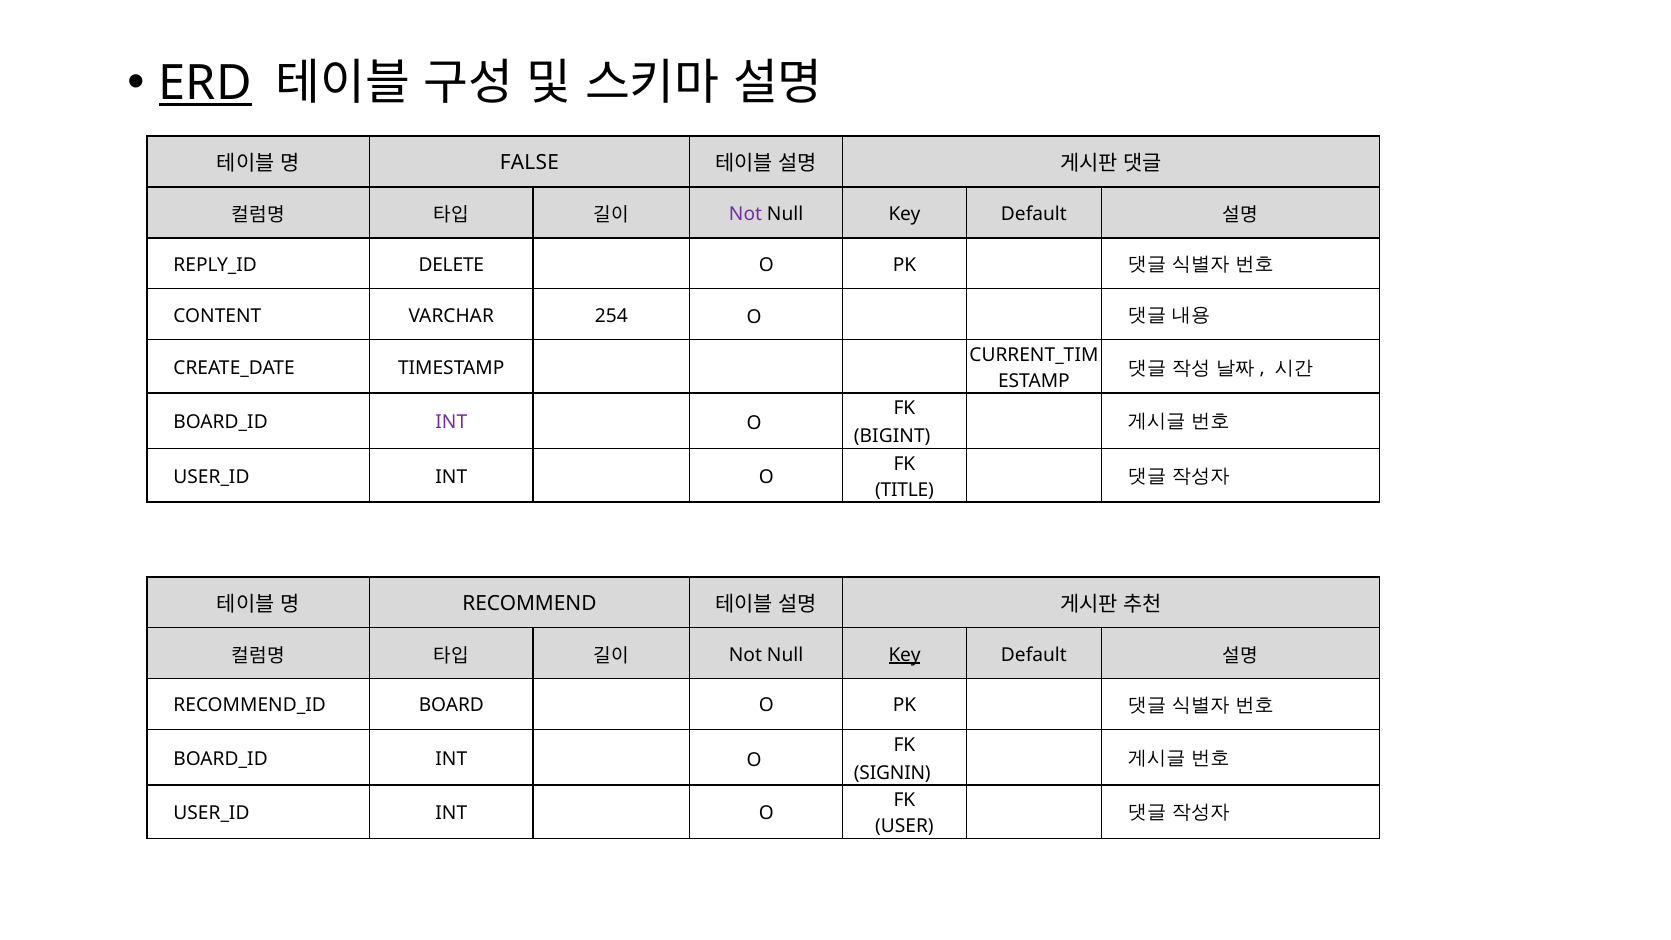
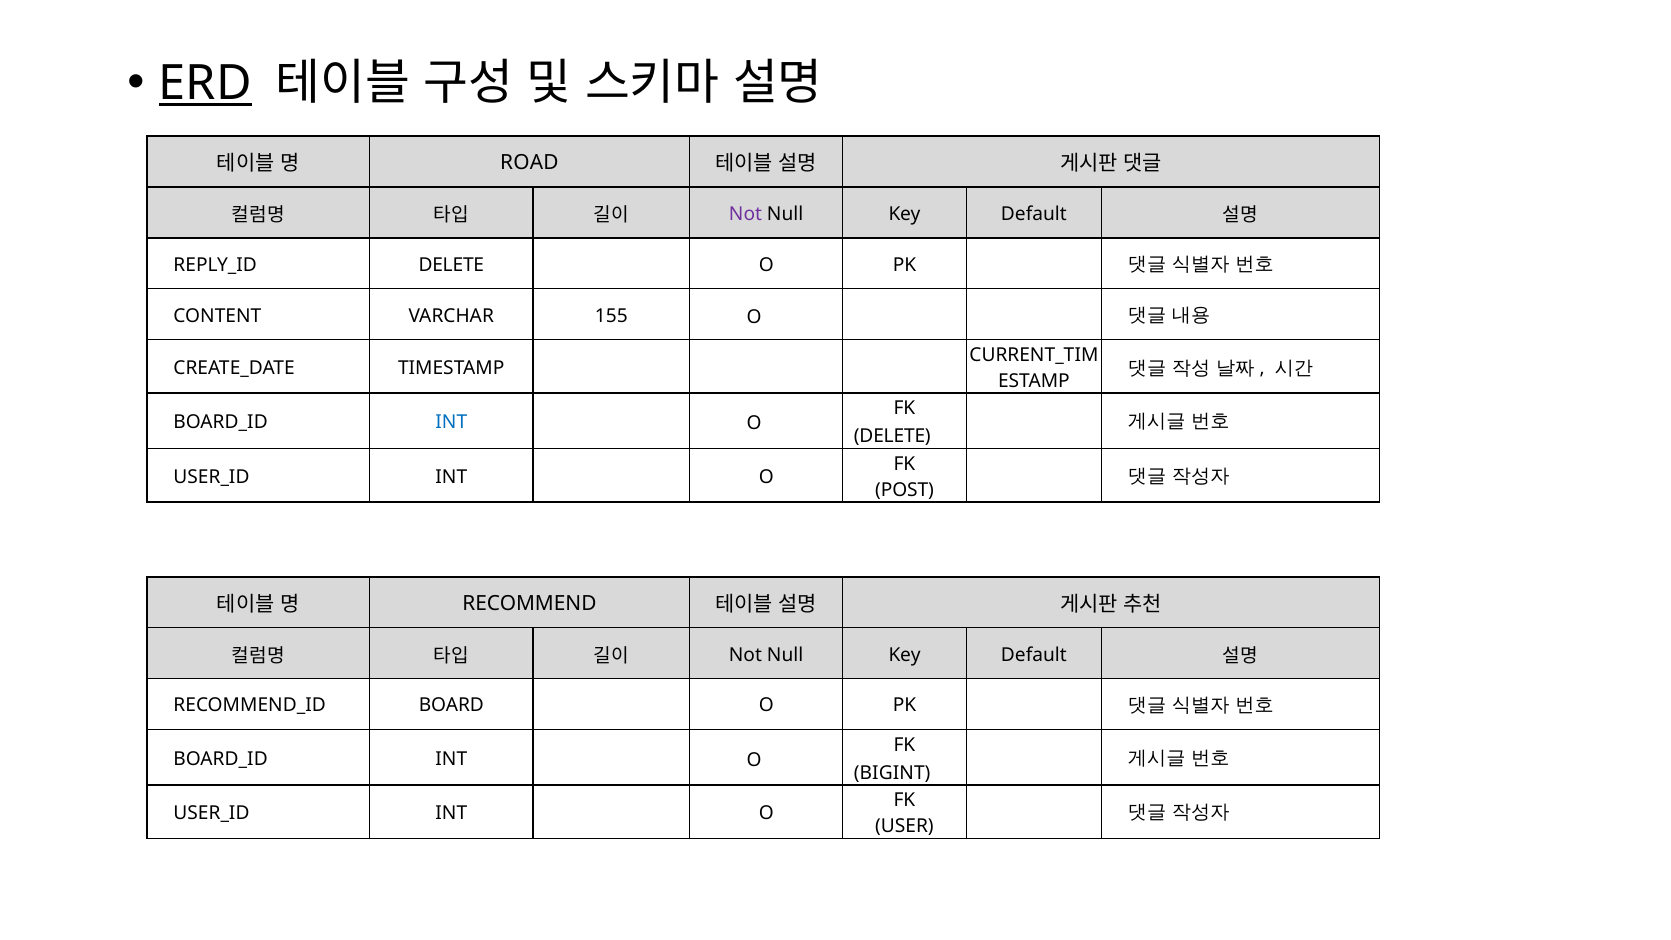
FALSE: FALSE -> ROAD (529, 163)
254: 254 -> 155 (611, 316)
INT colour: purple -> blue (451, 422)
BIGINT: BIGINT -> DELETE (892, 436)
TITLE: TITLE -> POST (904, 490)
Key underline: present -> none (905, 655)
SIGNIN: SIGNIN -> BIGINT (892, 773)
